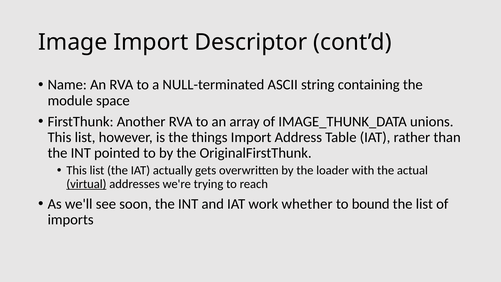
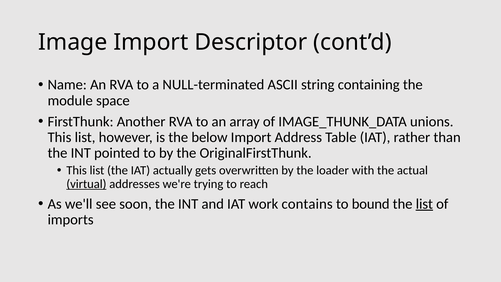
things: things -> below (209, 137)
whether: whether -> contains (307, 204)
list underline: none -> present (424, 204)
